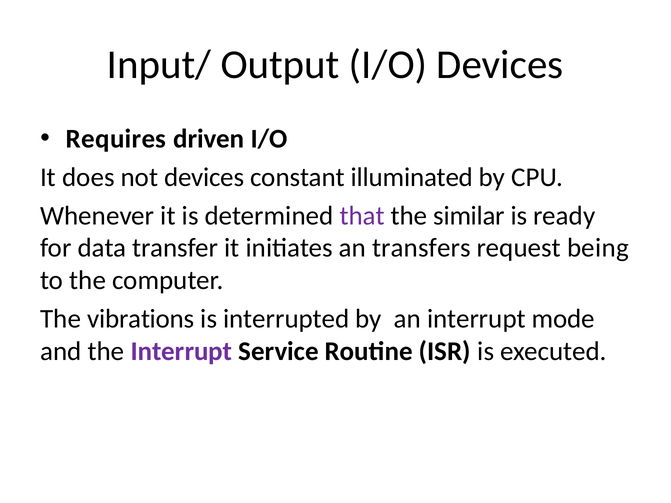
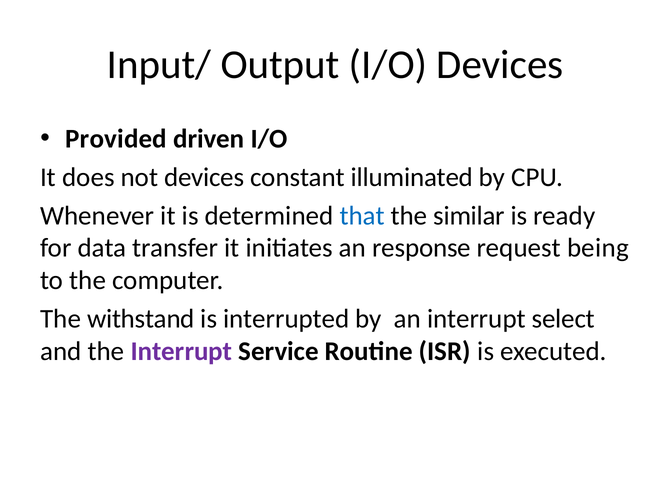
Requires: Requires -> Provided (116, 139)
that colour: purple -> blue (362, 216)
transfers: transfers -> response (422, 248)
vibrations: vibrations -> withstand (141, 319)
mode: mode -> select (563, 319)
